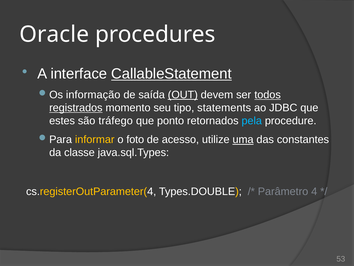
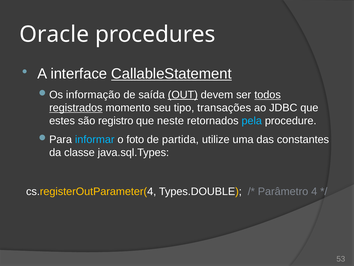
statements: statements -> transações (224, 108)
tráfego: tráfego -> registro (116, 121)
ponto: ponto -> neste (170, 121)
informar colour: yellow -> light blue (95, 139)
acesso: acesso -> partida (180, 139)
uma underline: present -> none (243, 139)
